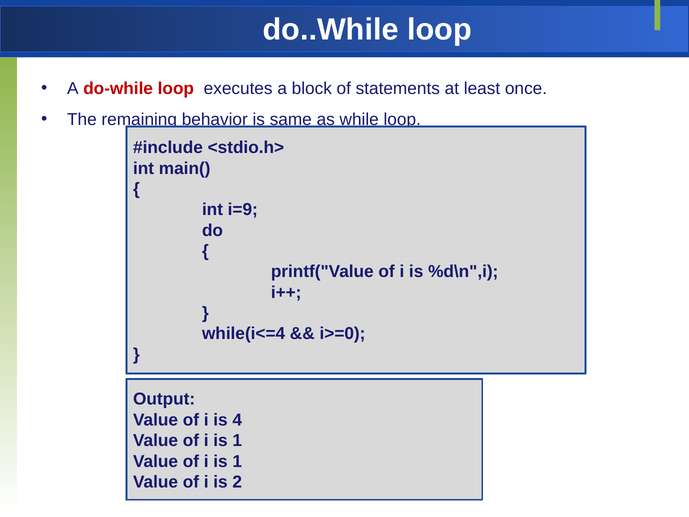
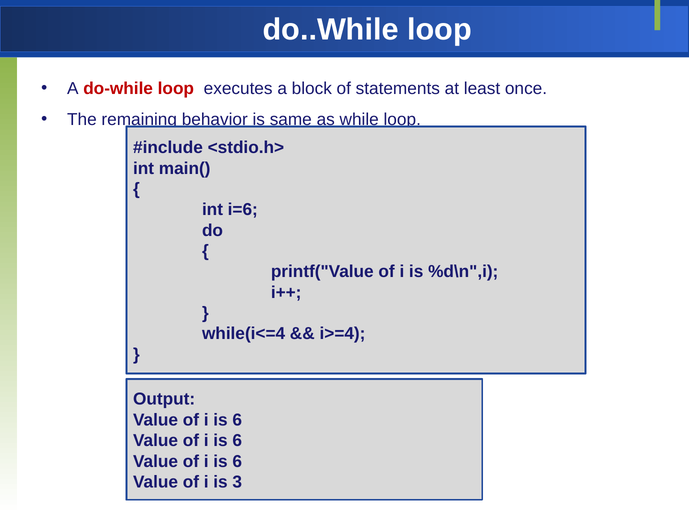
i=9: i=9 -> i=6 (243, 210)
i>=0: i>=0 -> i>=4 (343, 334)
4: 4 -> 6 (237, 420)
1: 1 -> 6 (237, 440)
1: 1 -> 6 (237, 461)
2: 2 -> 3 (237, 482)
